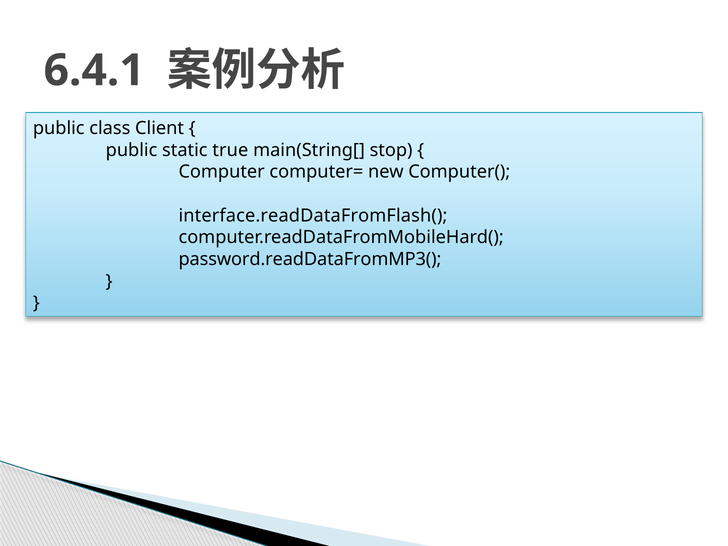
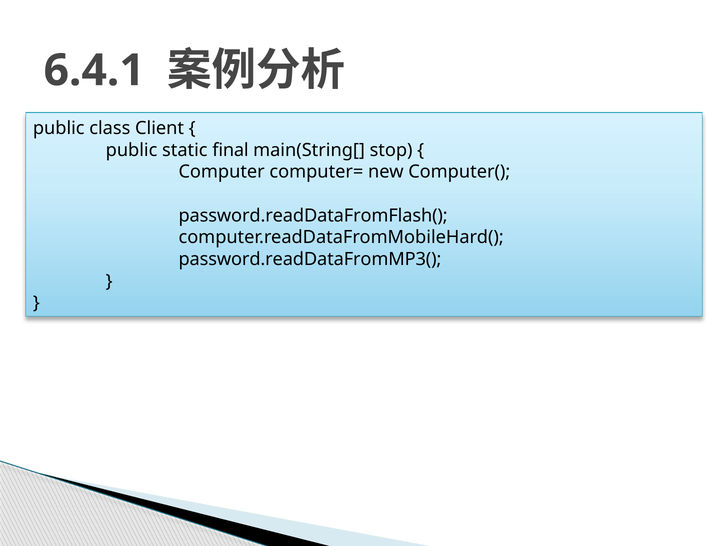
true: true -> final (230, 150)
interface.readDataFromFlash(: interface.readDataFromFlash( -> password.readDataFromFlash( (313, 216)
